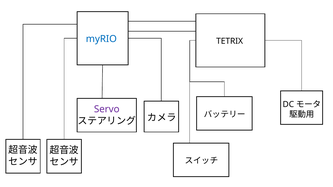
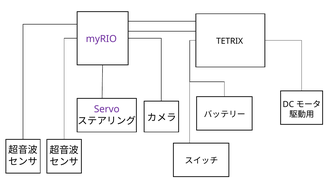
myRIO colour: blue -> purple (101, 39)
